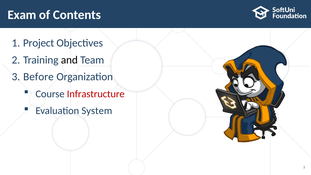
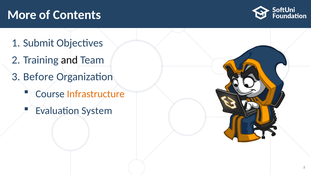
Exam: Exam -> More (22, 15)
Project: Project -> Submit (39, 43)
Infrastructure colour: red -> orange (96, 94)
